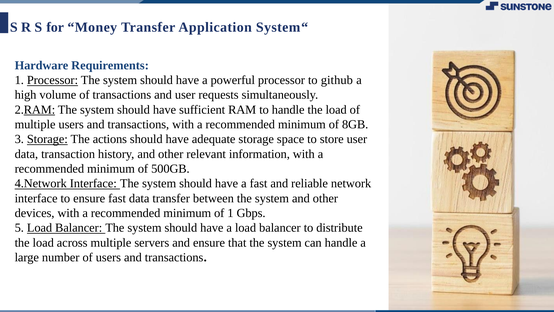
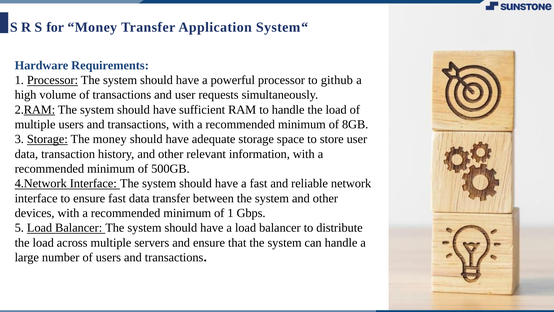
The actions: actions -> money (110, 139)
